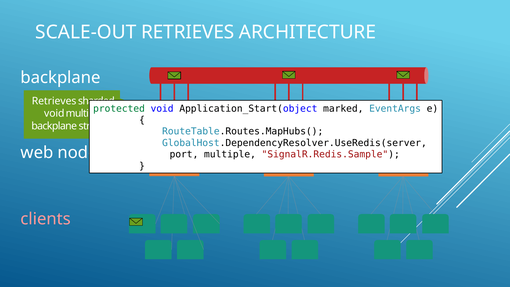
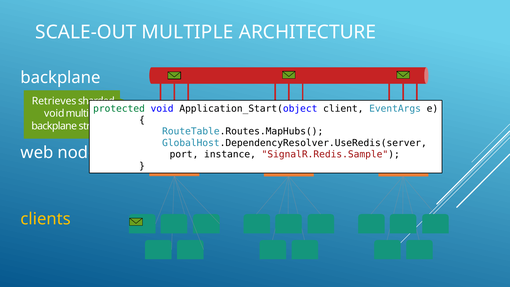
SCALE-OUT RETRIEVES: RETRIEVES -> MULTIPLE (188, 32)
marked: marked -> client (343, 108)
port multiple: multiple -> instance (230, 154)
clients colour: pink -> yellow (46, 219)
